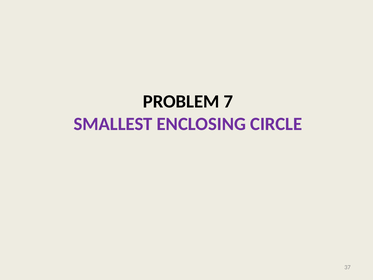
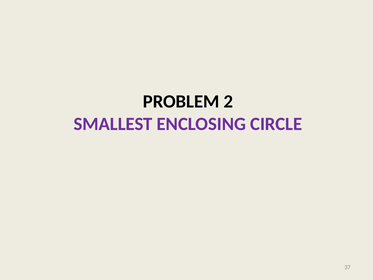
7: 7 -> 2 (228, 101)
